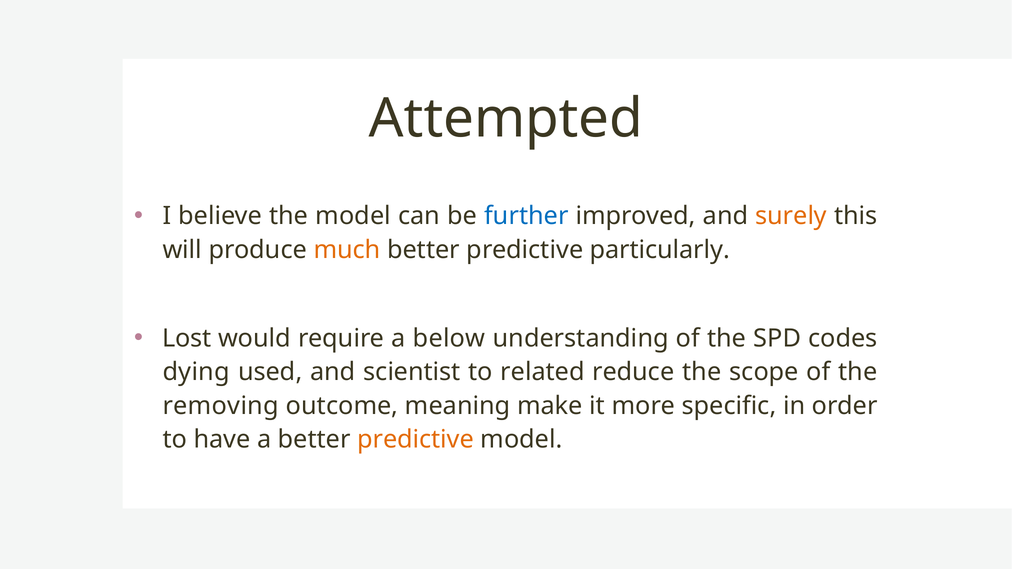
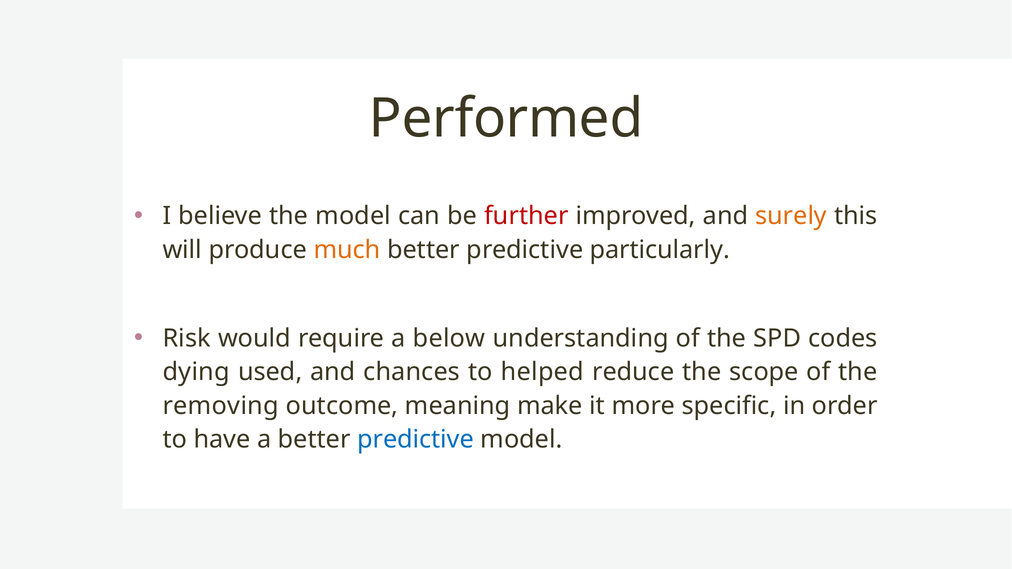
Attempted: Attempted -> Performed (506, 119)
further colour: blue -> red (526, 216)
Lost: Lost -> Risk (187, 339)
scientist: scientist -> chances (412, 372)
related: related -> helped (542, 372)
predictive colour: orange -> blue (416, 440)
